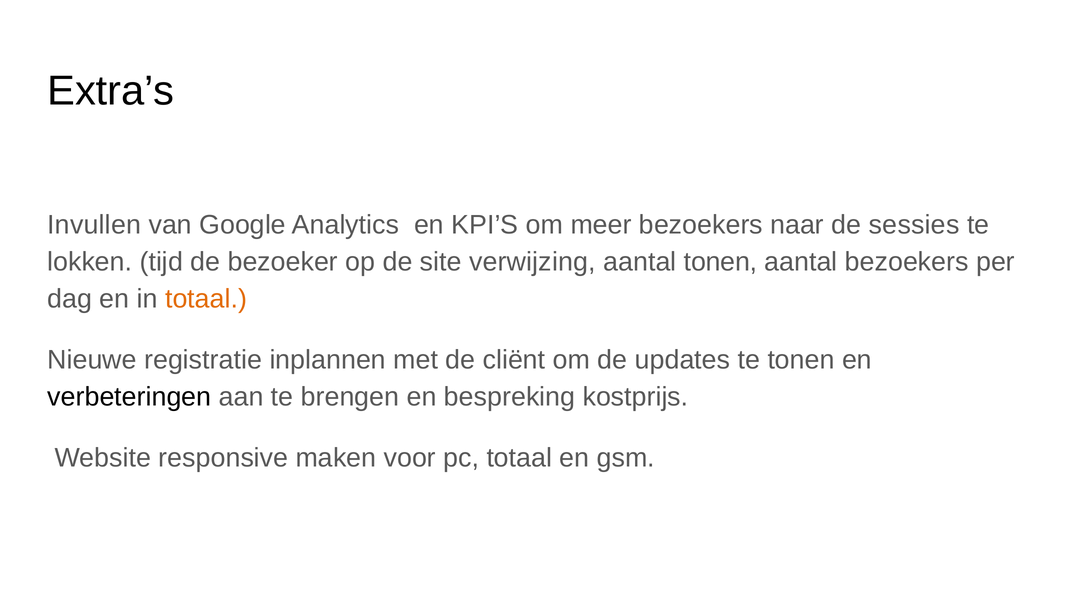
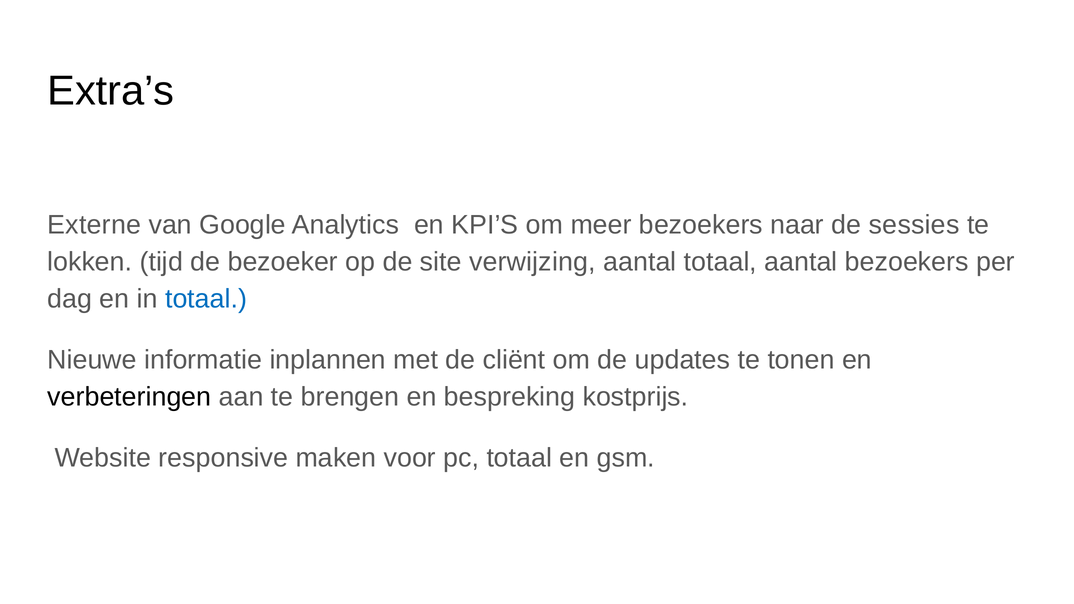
Invullen: Invullen -> Externe (94, 225)
aantal tonen: tonen -> totaal (720, 262)
totaal colour: orange -> blue (206, 299)
registratie: registratie -> informatie (203, 360)
